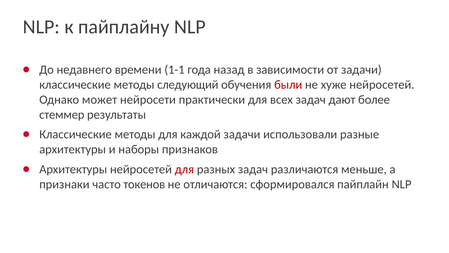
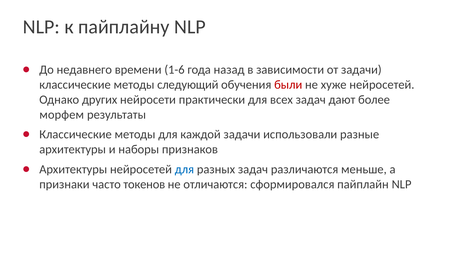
1-1: 1-1 -> 1-6 (174, 70)
может: может -> других (100, 99)
стеммер: стеммер -> морфем (62, 114)
для colour: red -> blue (184, 169)
